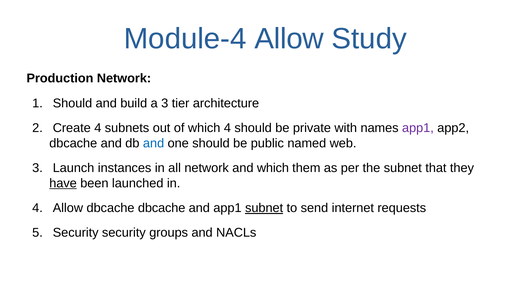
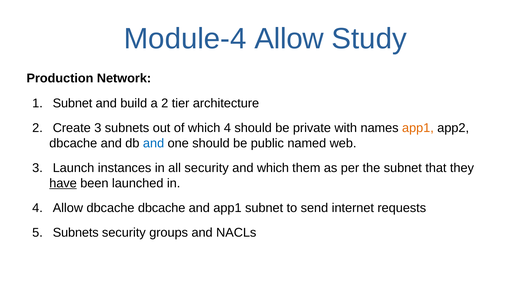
Should: Should -> Subnet (73, 103)
a 3: 3 -> 2 (165, 103)
Create 4: 4 -> 3 (98, 128)
app1 colour: purple -> orange (418, 128)
all network: network -> security (207, 168)
subnet underline: present -> none (264, 208)
5 Security: Security -> Subnets (76, 233)
